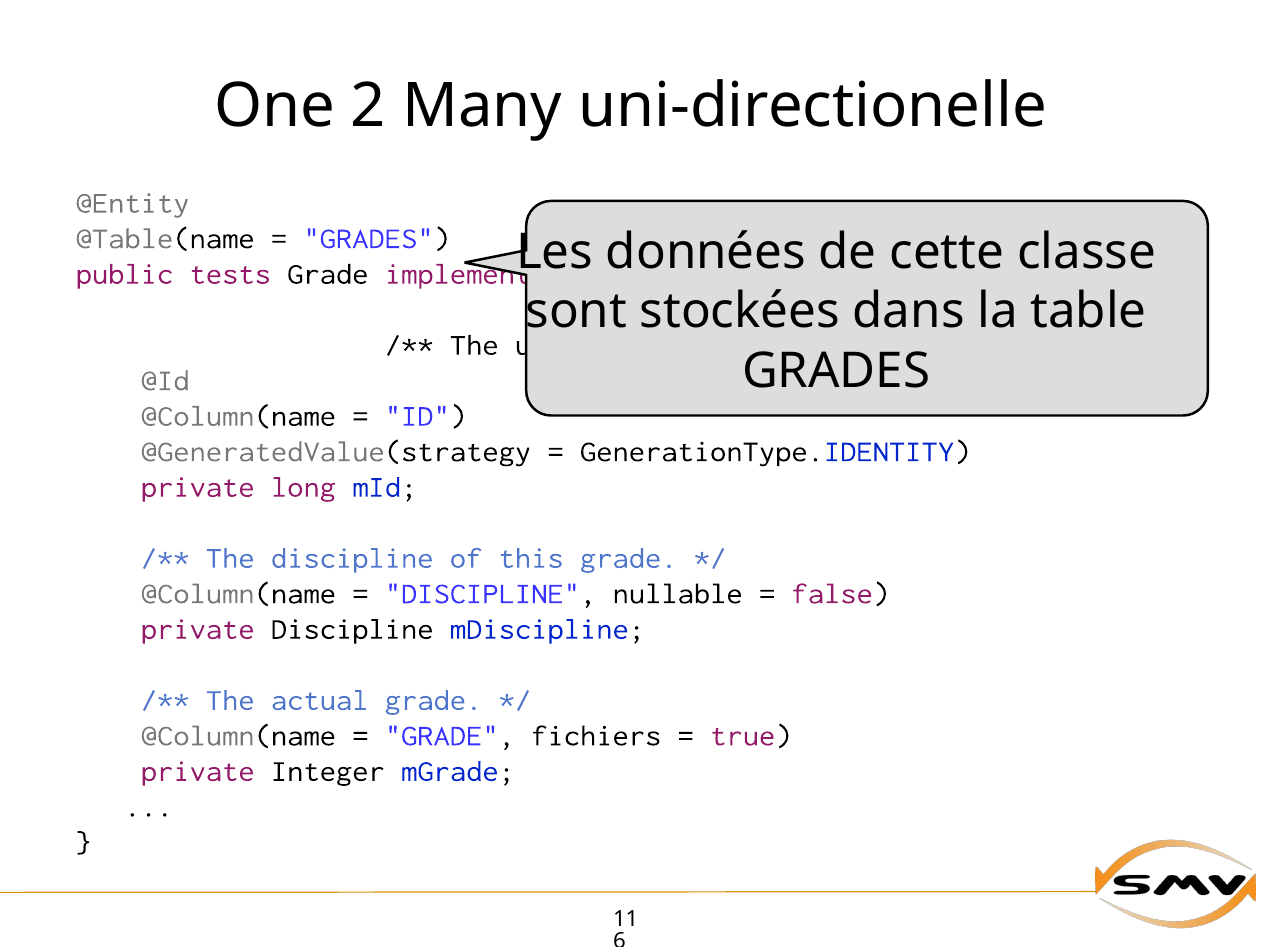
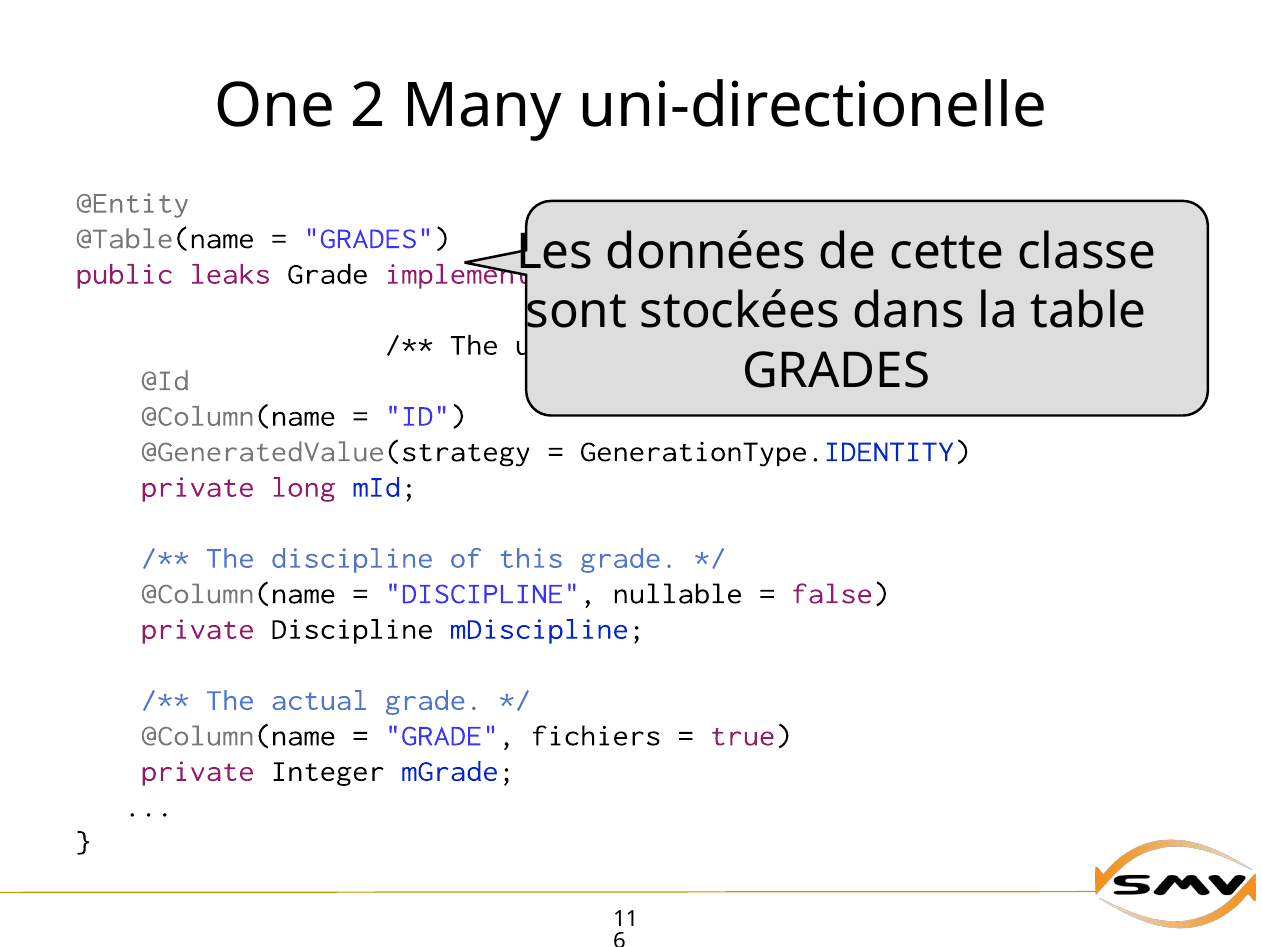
tests: tests -> leaks (230, 274)
